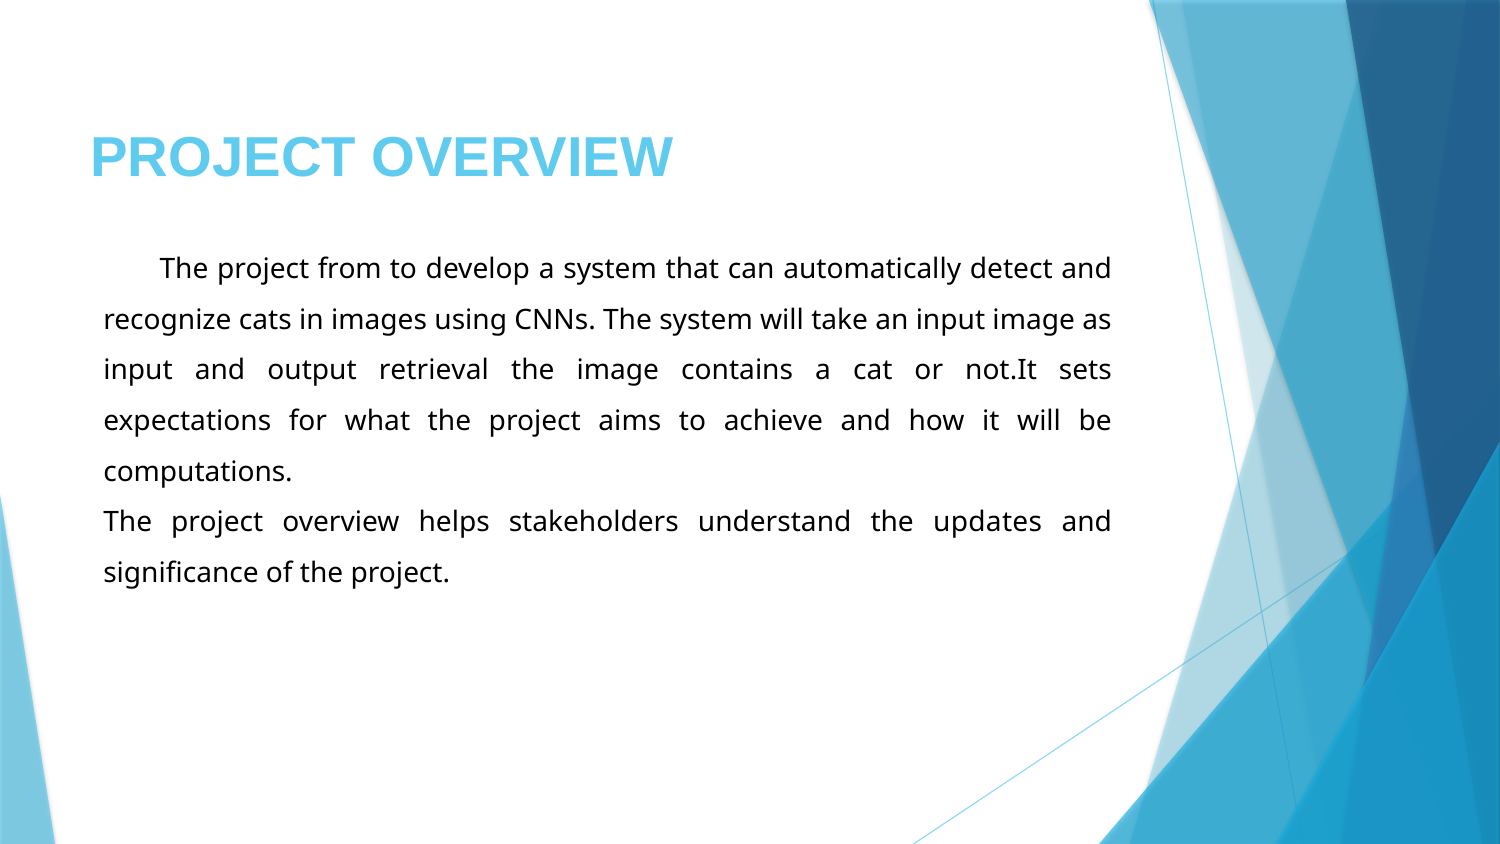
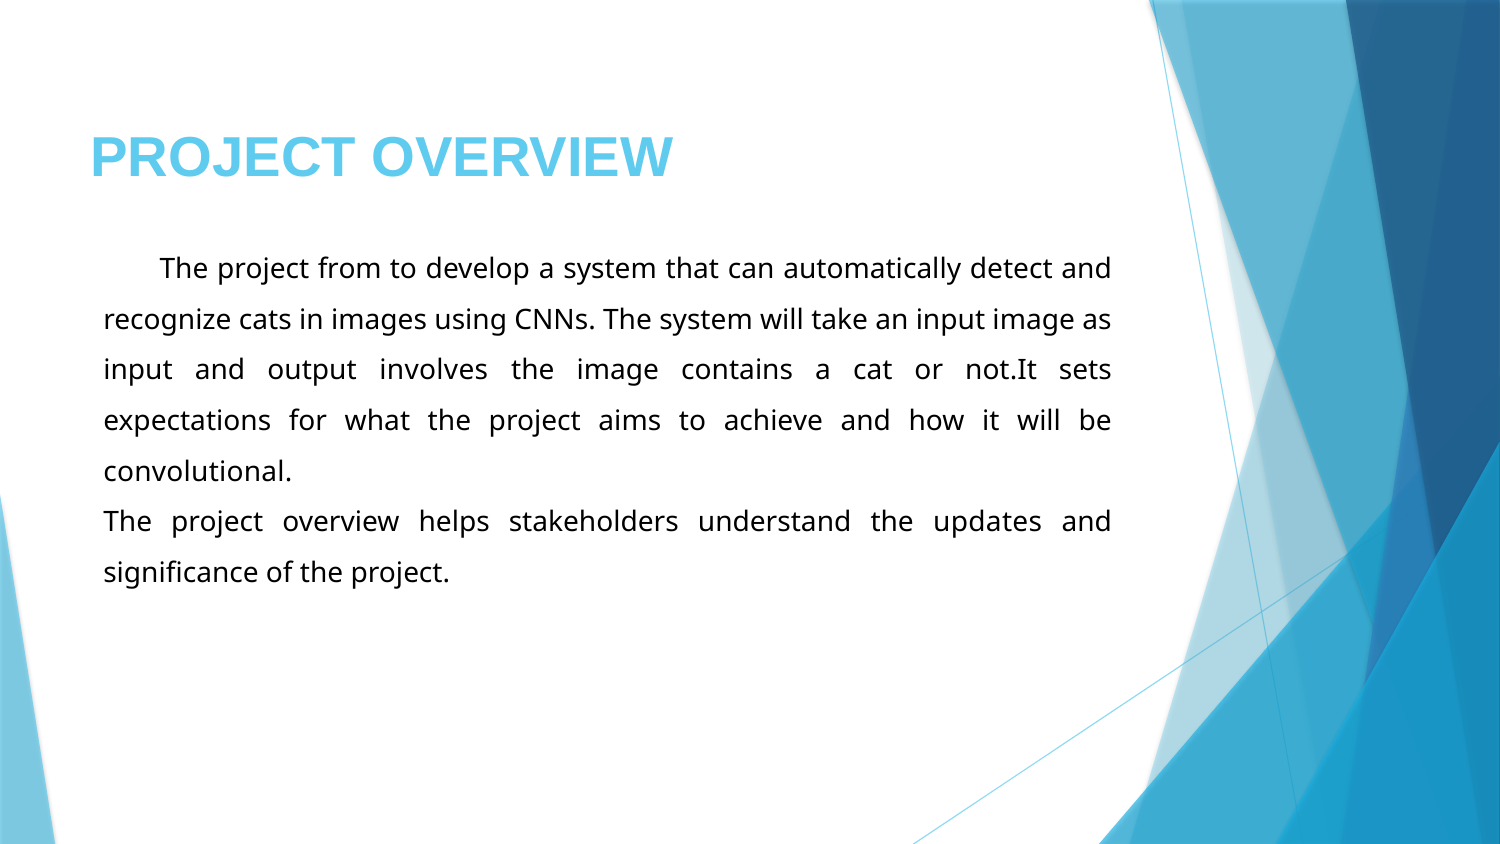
retrieval: retrieval -> involves (434, 371)
computations: computations -> convolutional (198, 472)
